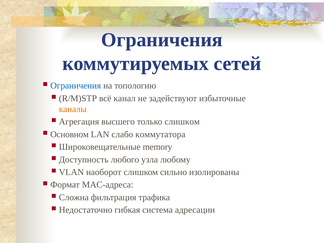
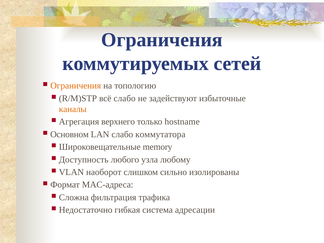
Ограничения colour: blue -> orange (76, 86)
всё канал: канал -> слабо (125, 98)
высшего: высшего -> верхнего (118, 122)
только слишком: слишком -> hostname (182, 122)
